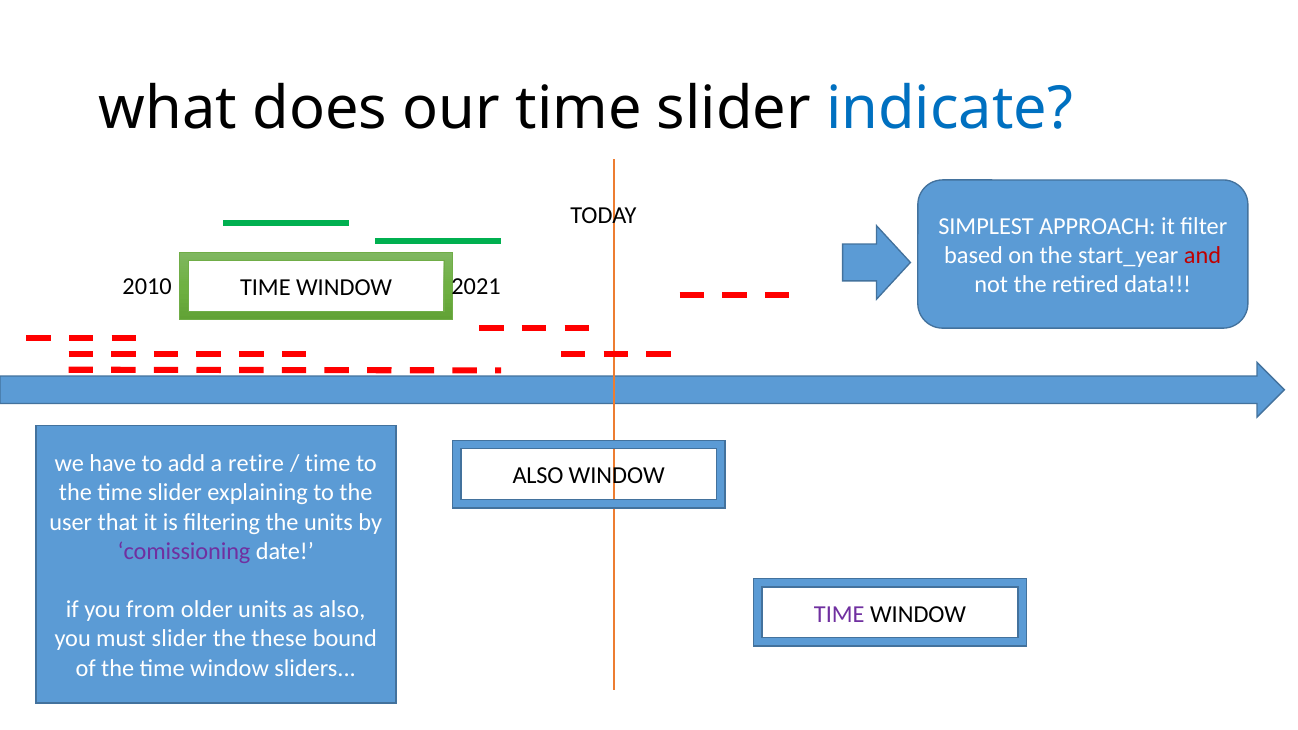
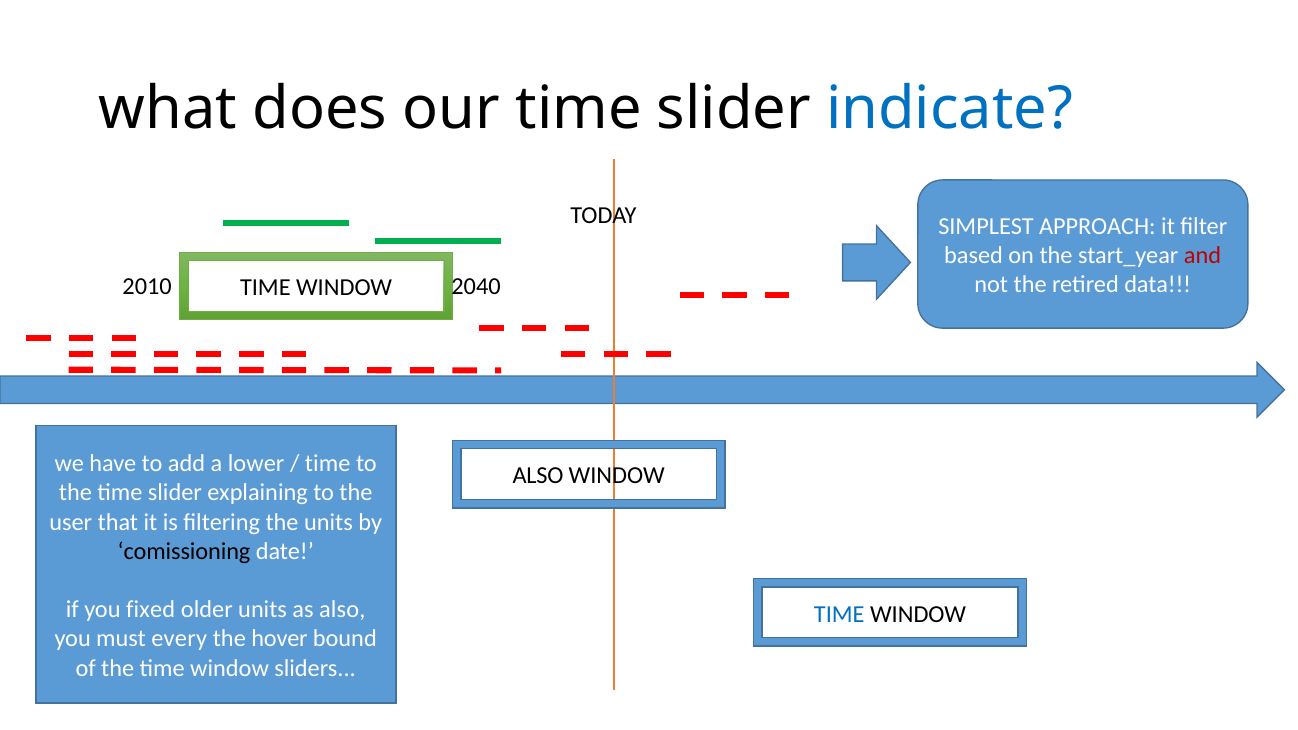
2021: 2021 -> 2040 (476, 286)
retire: retire -> lower (256, 464)
comissioning colour: purple -> black (184, 551)
from: from -> fixed (151, 610)
TIME colour: purple -> blue (839, 614)
must slider: slider -> every (179, 639)
these: these -> hover (280, 639)
